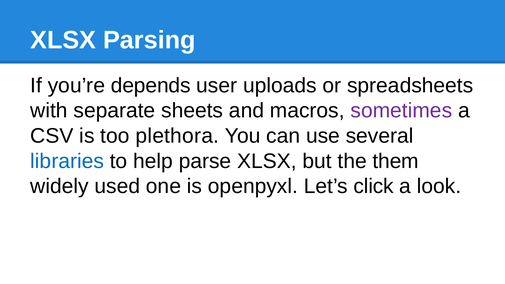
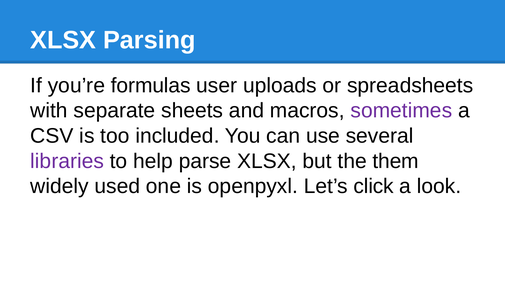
depends: depends -> formulas (151, 85)
plethora: plethora -> included (177, 136)
libraries colour: blue -> purple (67, 161)
